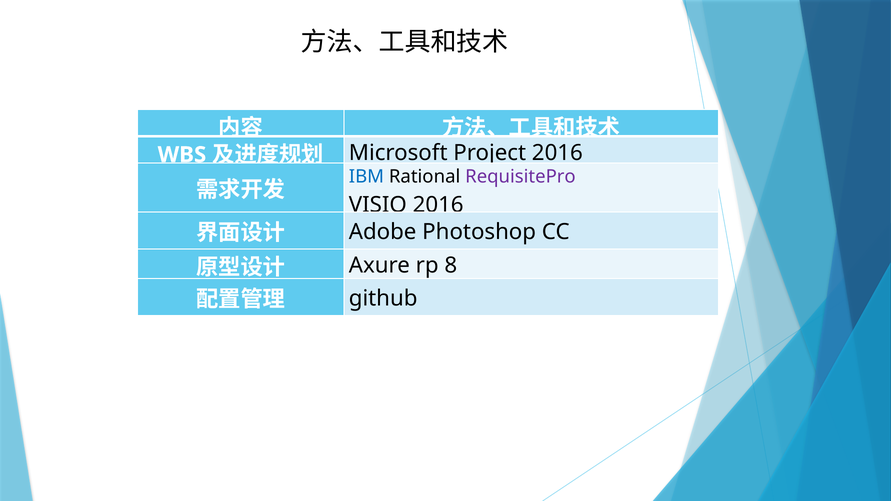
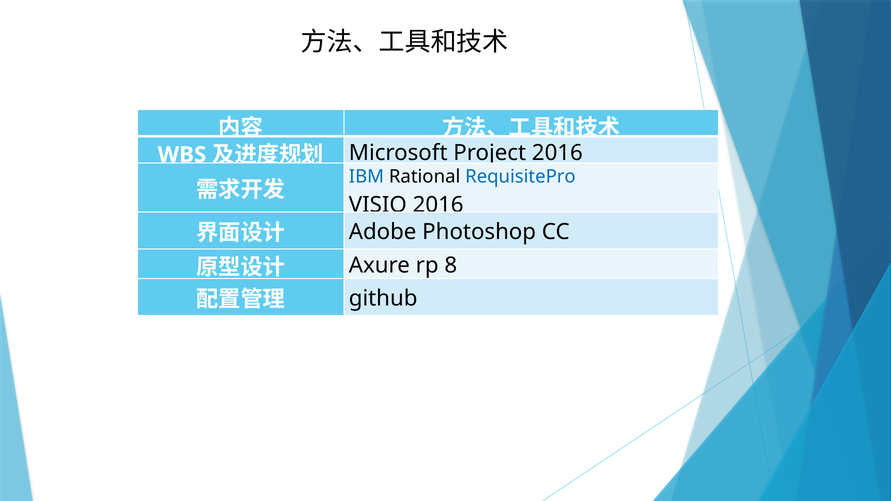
RequisitePro colour: purple -> blue (520, 177)
